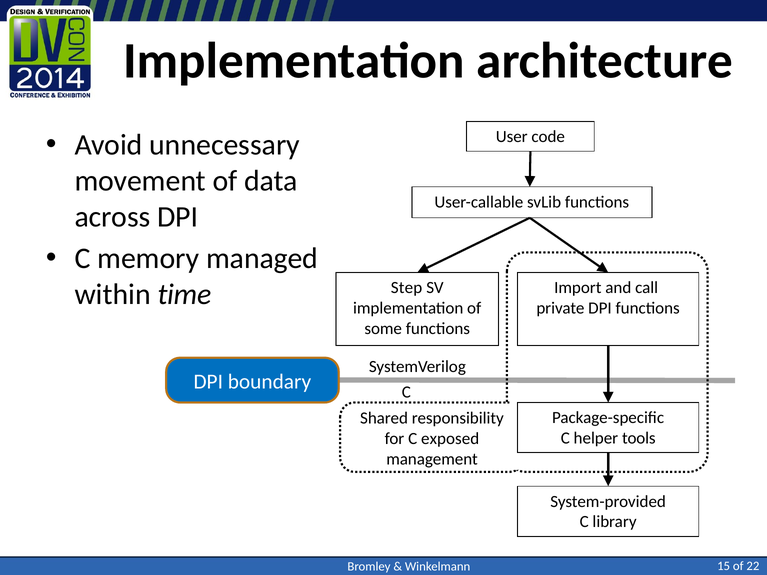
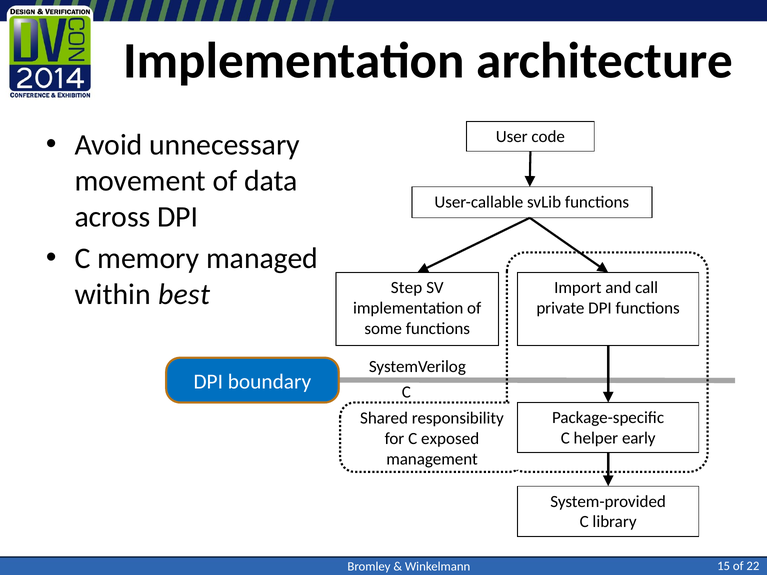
time: time -> best (184, 294)
tools: tools -> early (639, 438)
